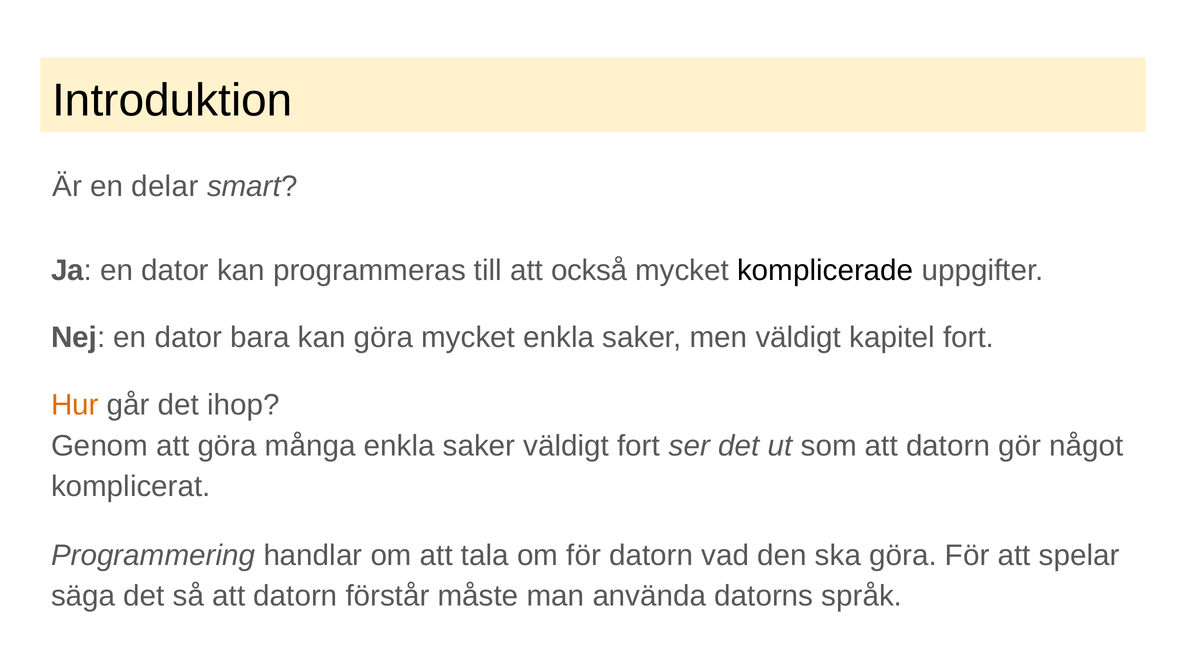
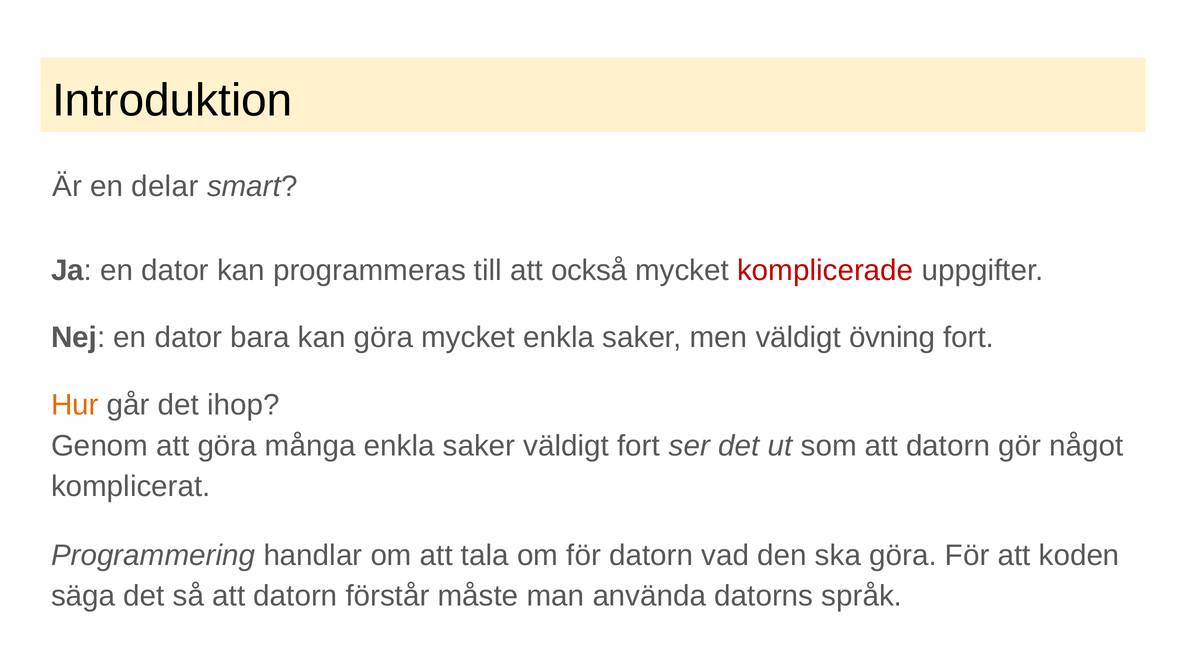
komplicerade colour: black -> red (825, 270)
kapitel: kapitel -> övning (892, 338)
spelar: spelar -> koden (1079, 555)
